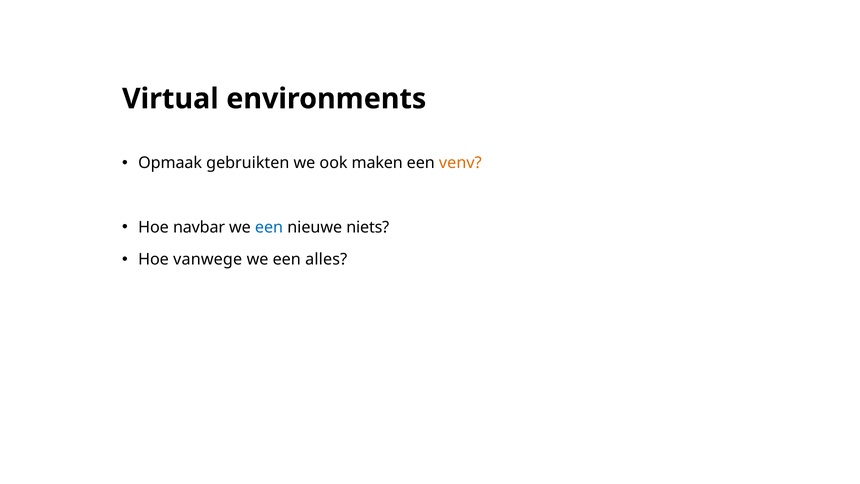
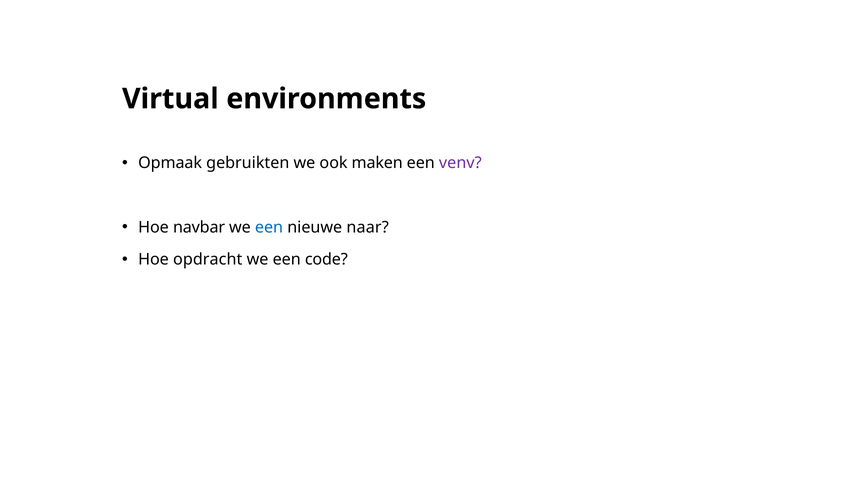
venv colour: orange -> purple (460, 163)
niets: niets -> naar (368, 227)
vanwege: vanwege -> opdracht (208, 260)
alles: alles -> code (326, 260)
